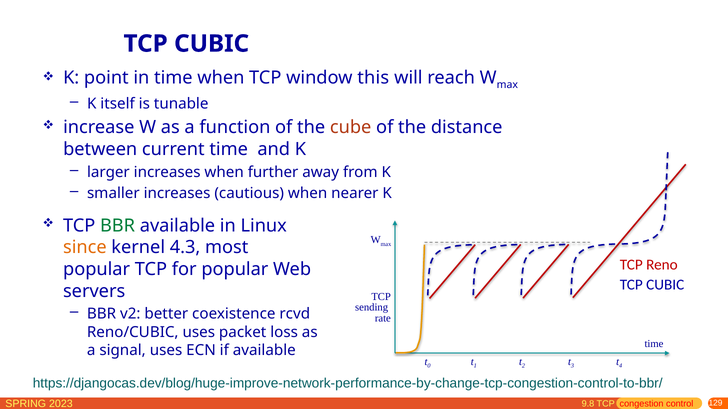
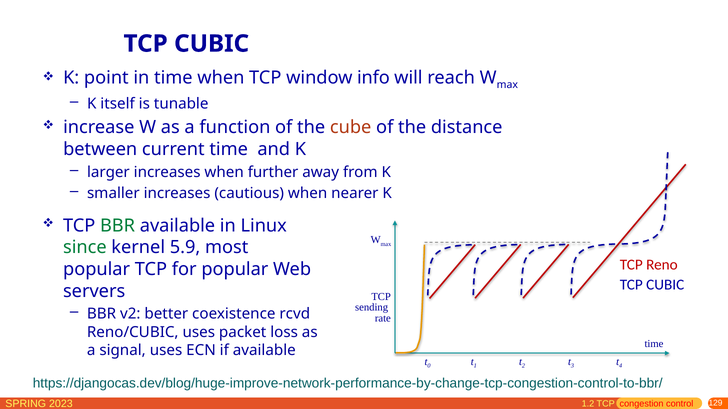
this: this -> info (373, 78)
since colour: orange -> green (85, 248)
4.3: 4.3 -> 5.9 (185, 248)
9.8: 9.8 -> 1.2 (588, 404)
